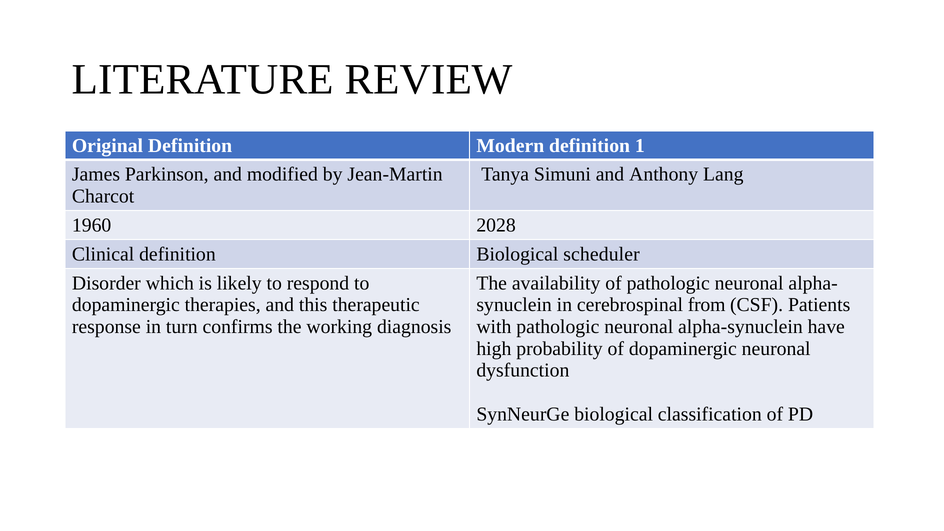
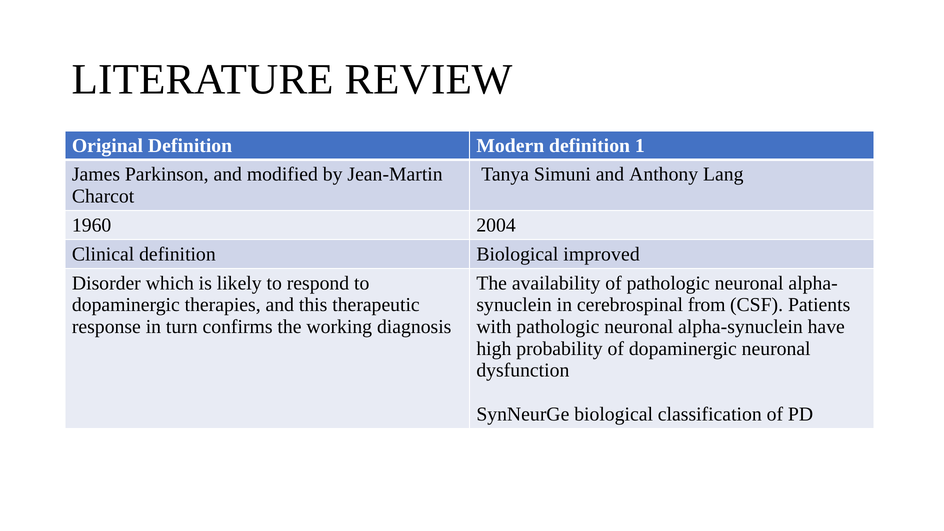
2028: 2028 -> 2004 (496, 225)
scheduler: scheduler -> improved (602, 254)
